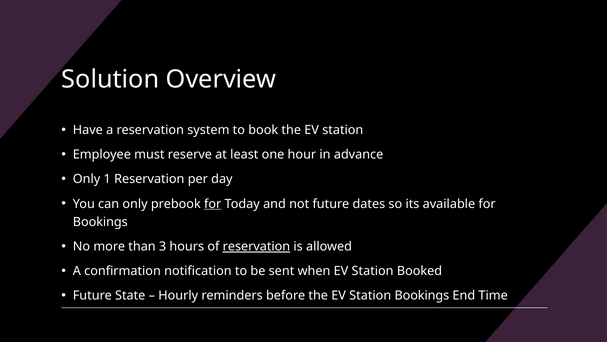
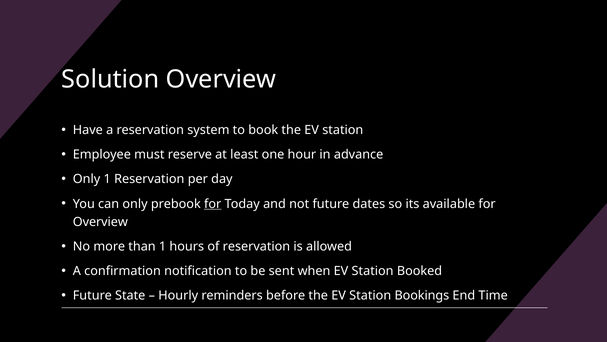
Bookings: Bookings -> Overview (100, 222)
than 3: 3 -> 1 (163, 246)
reservation underline: present -> none (256, 246)
